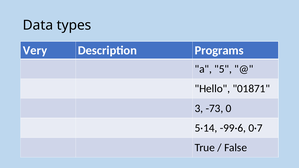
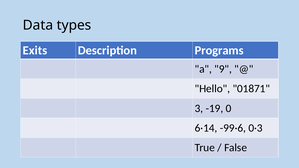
Very: Very -> Exits (35, 50)
5: 5 -> 9 (223, 69)
-73: -73 -> -19 (214, 108)
5·14: 5·14 -> 6·14 (206, 128)
0·7: 0·7 -> 0·3 (256, 128)
